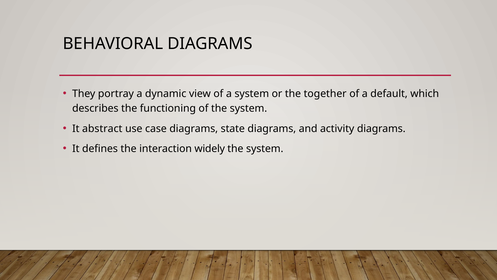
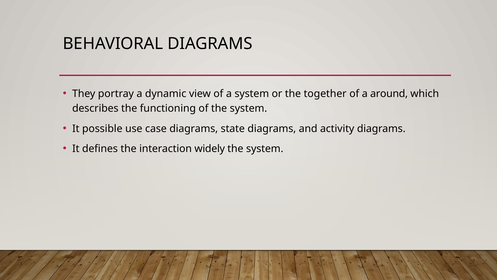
default: default -> around (389, 93)
abstract: abstract -> possible (102, 128)
